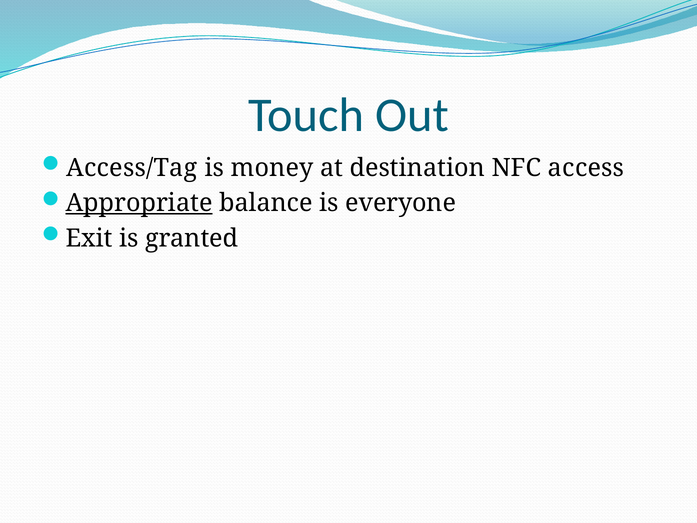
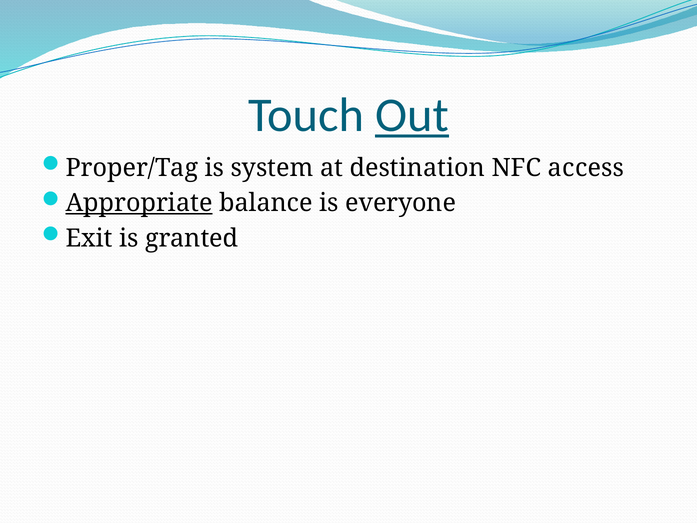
Out underline: none -> present (412, 115)
Access/Tag: Access/Tag -> Proper/Tag (132, 168)
money: money -> system (272, 168)
